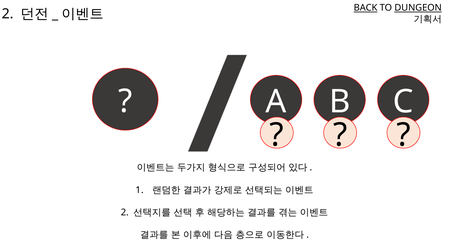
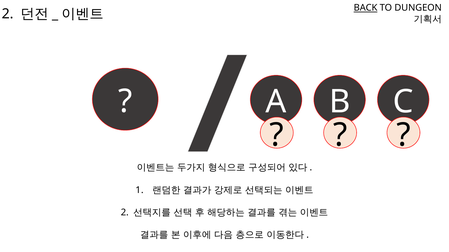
DUNGEON underline: present -> none (418, 8)
